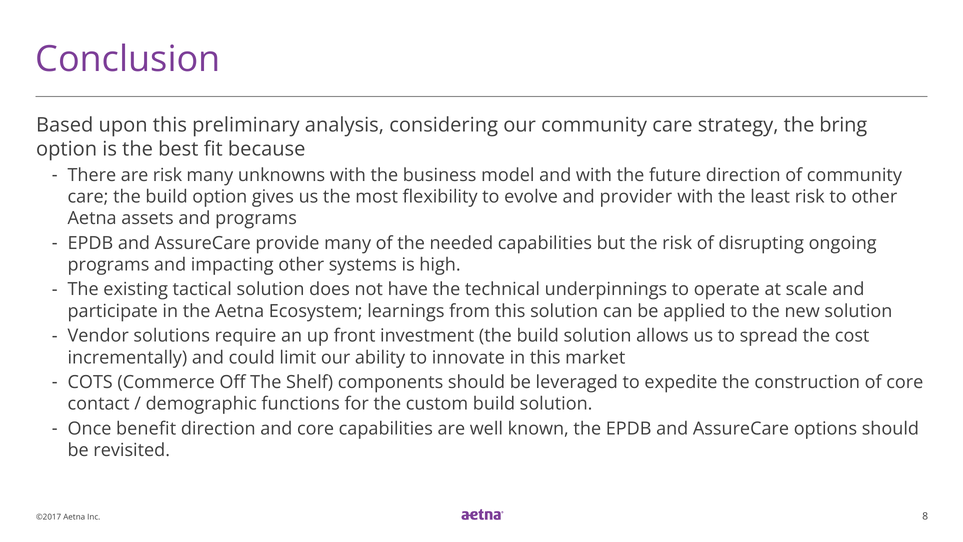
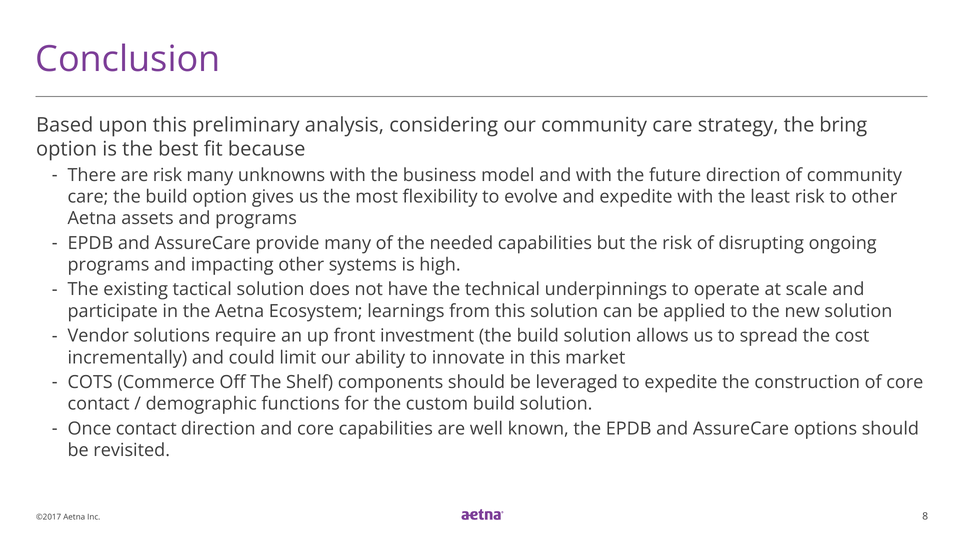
and provider: provider -> expedite (636, 197)
Once benefit: benefit -> contact (146, 428)
